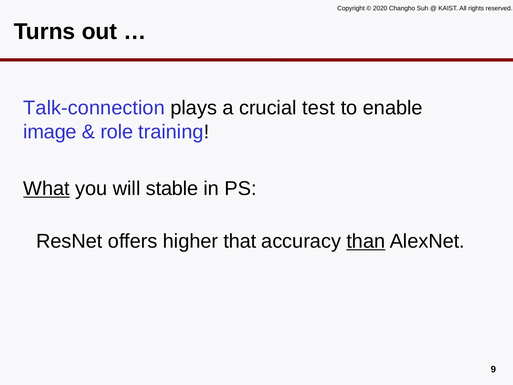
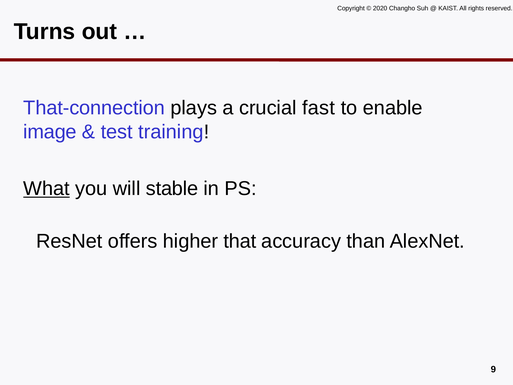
Talk-connection: Talk-connection -> That-connection (94, 108)
test: test -> fast (319, 108)
role: role -> test (117, 132)
than underline: present -> none (366, 241)
